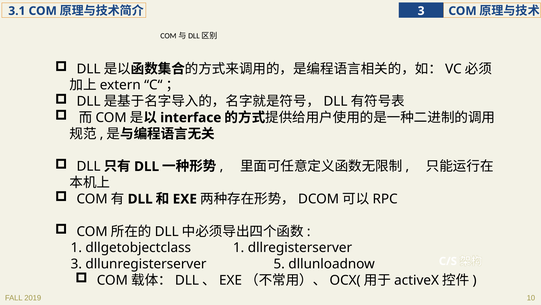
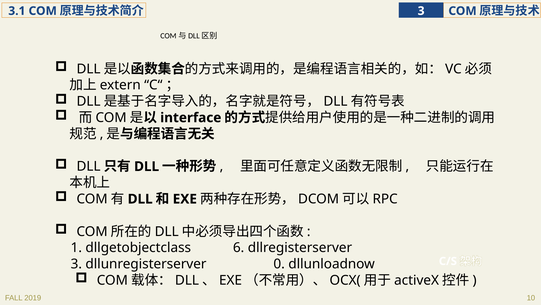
dllgetobjectclass 1: 1 -> 6 (239, 247)
5: 5 -> 0 (279, 264)
